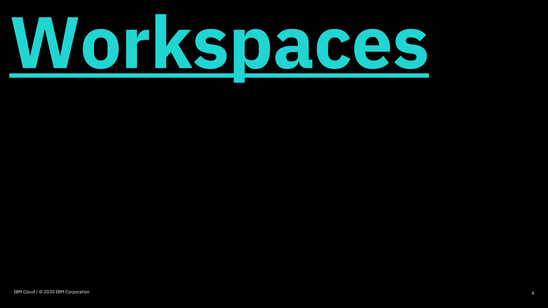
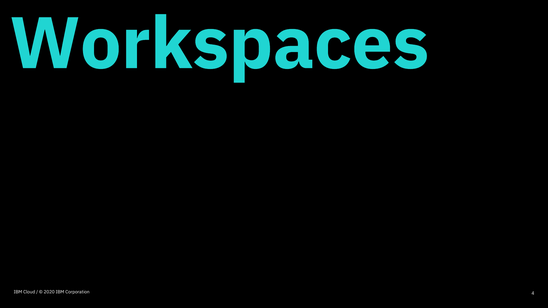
Workspaces underline: present -> none (219, 44)
